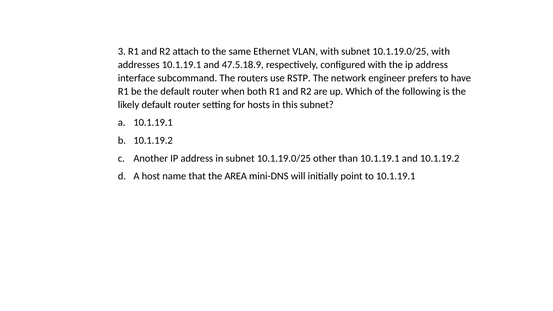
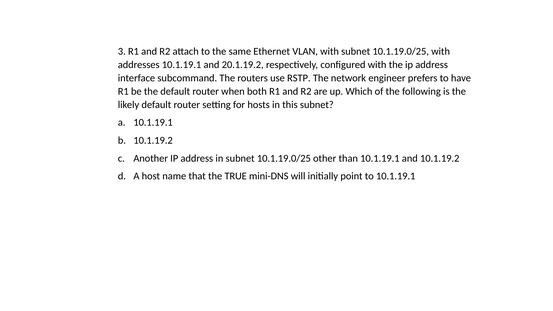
47.5.18.9: 47.5.18.9 -> 20.1.19.2 (243, 65)
AREA: AREA -> TRUE (236, 176)
